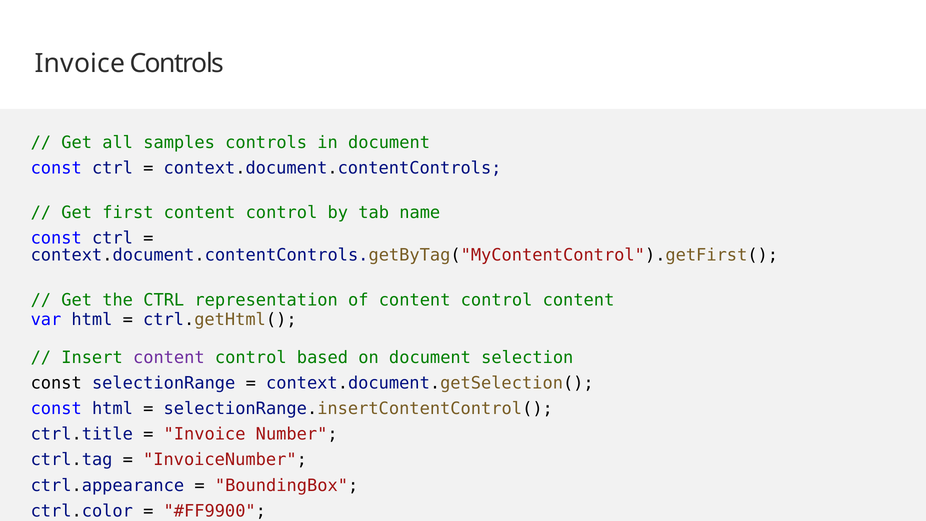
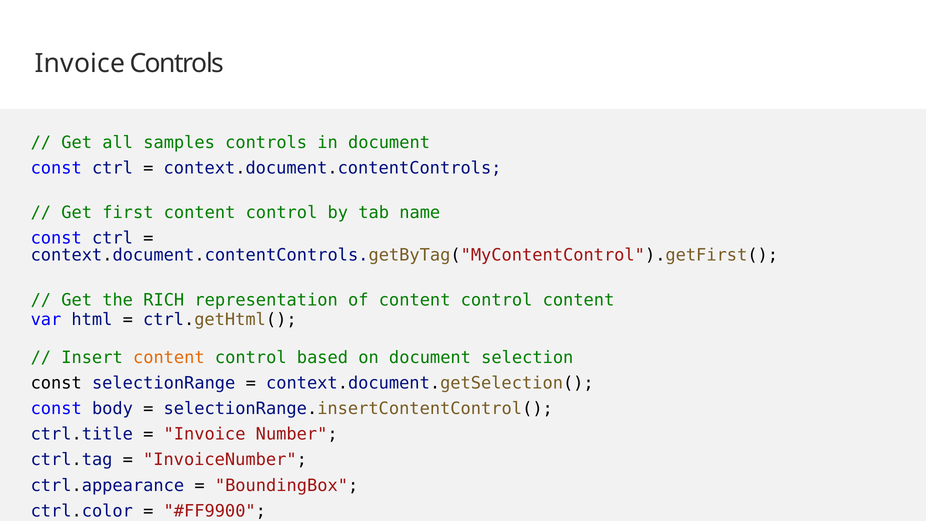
the CTRL: CTRL -> RICH (164, 300)
content colour: purple -> orange (169, 358)
const html: html -> body (112, 409)
